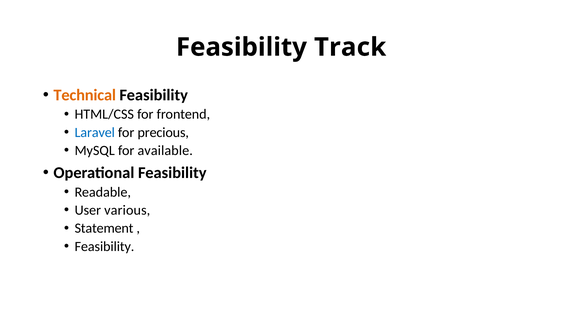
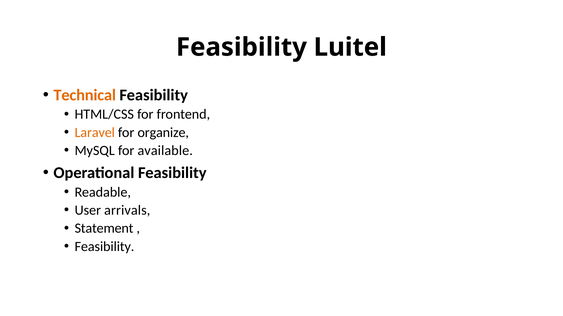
Track: Track -> Luitel (350, 47)
Laravel colour: blue -> orange (95, 133)
precious: precious -> organize (163, 133)
various: various -> arrivals (127, 211)
